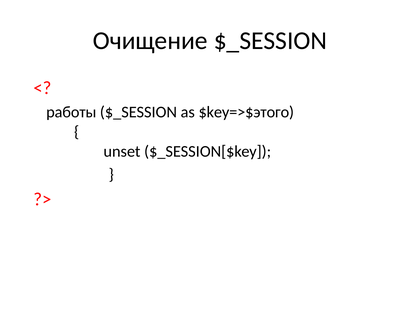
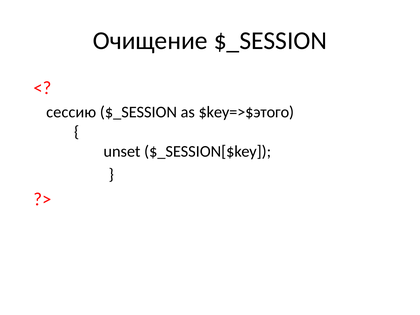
работы: работы -> сессию (71, 112)
